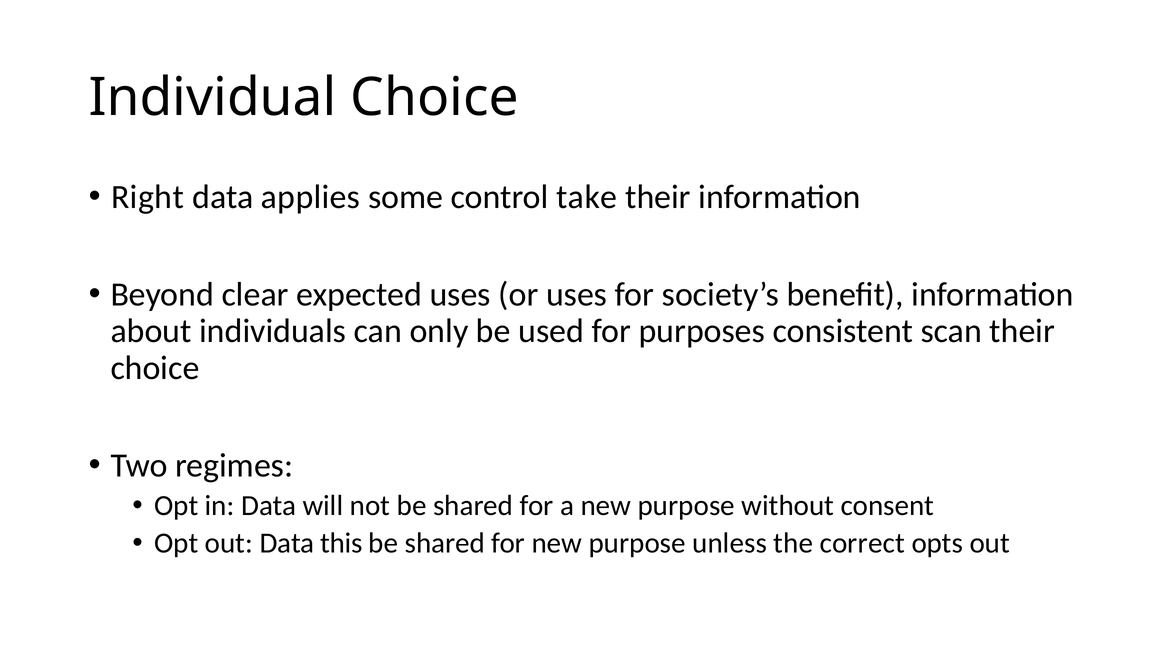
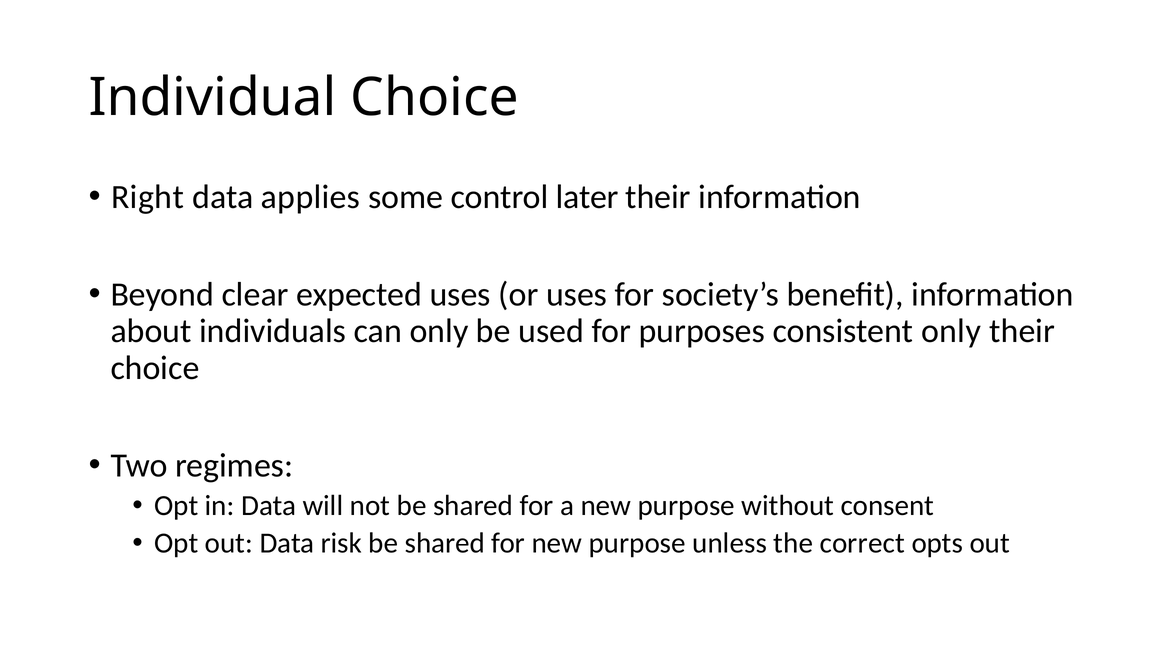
take: take -> later (587, 197)
consistent scan: scan -> only (951, 331)
this: this -> risk (341, 543)
